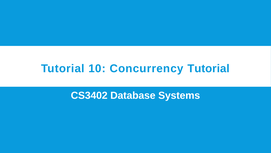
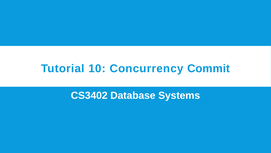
Concurrency Tutorial: Tutorial -> Commit (209, 68)
